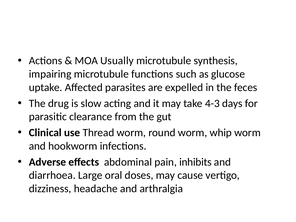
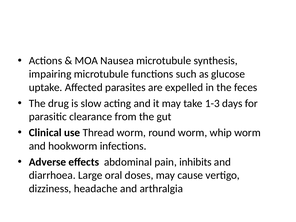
Usually: Usually -> Nausea (117, 61)
4-3: 4-3 -> 1-3 (212, 103)
